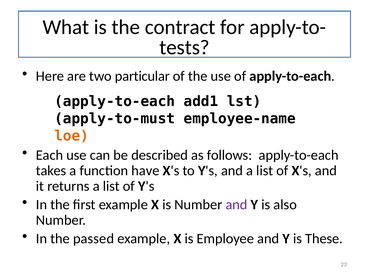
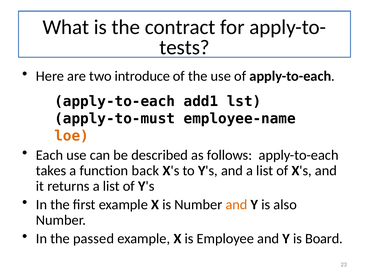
particular: particular -> introduce (142, 76)
have: have -> back (145, 171)
and colour: purple -> orange (237, 204)
These: These -> Board (324, 238)
